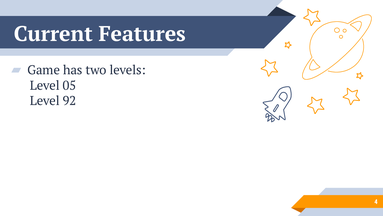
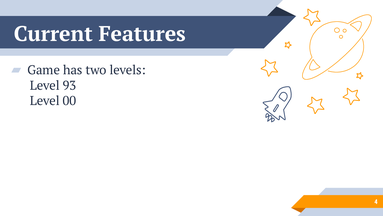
05: 05 -> 93 (69, 85)
92: 92 -> 00 (69, 101)
